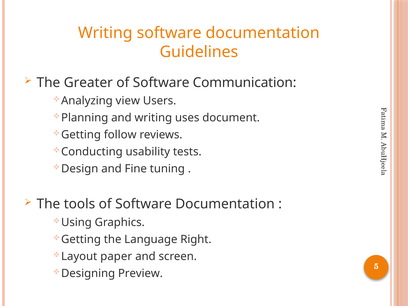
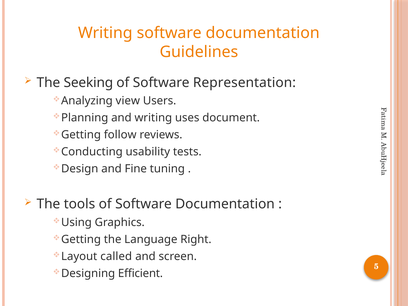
Greater: Greater -> Seeking (88, 83)
Communication: Communication -> Representation (244, 83)
paper: paper -> called (116, 256)
Preview: Preview -> Efficient (140, 273)
